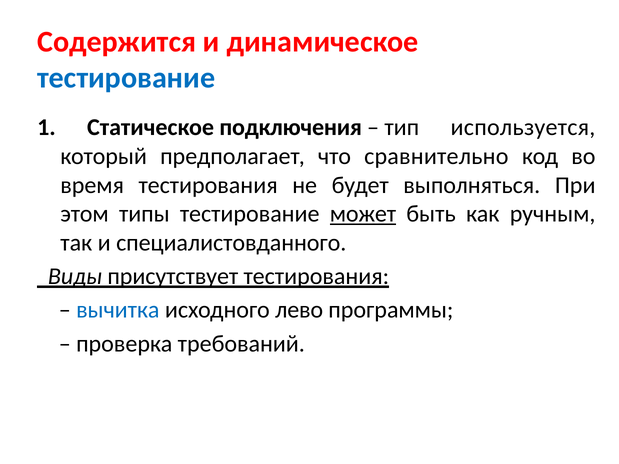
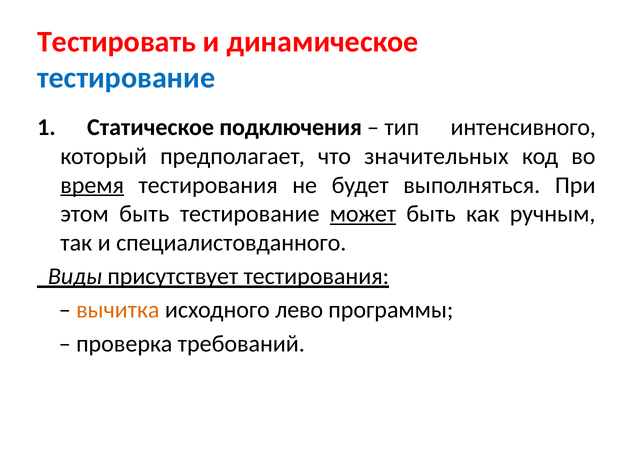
Содержится: Содержится -> Тестировать (117, 42)
используется: используется -> интенсивного (523, 128)
сравнительно: сравнительно -> значительных (436, 156)
время underline: none -> present (92, 185)
этом типы: типы -> быть (144, 214)
вычитка colour: blue -> orange (118, 310)
